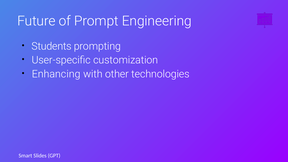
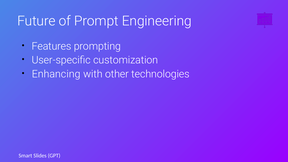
Students: Students -> Features (52, 46)
